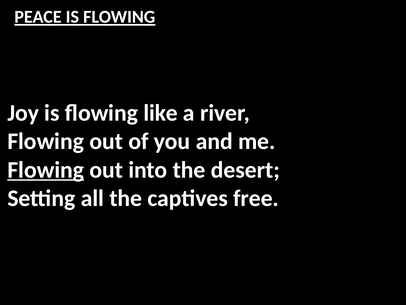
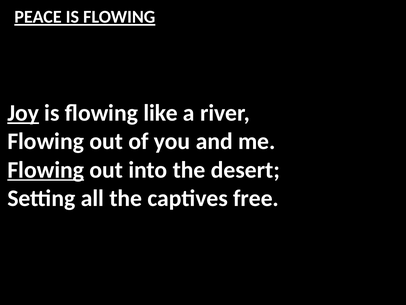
Joy underline: none -> present (23, 113)
